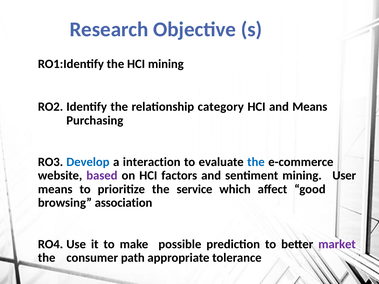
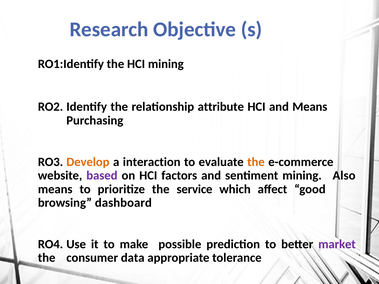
category: category -> attribute (221, 107)
Develop colour: blue -> orange (88, 162)
the colour: blue -> orange (256, 162)
User: User -> Also (344, 176)
association: association -> dashboard (123, 203)
path: path -> data (133, 258)
